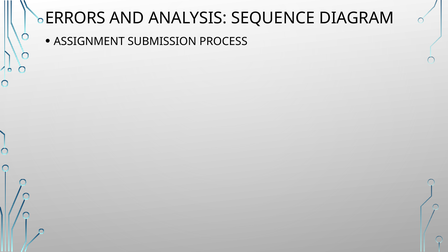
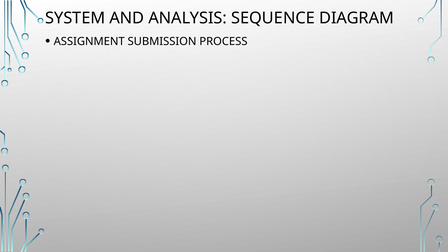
ERRORS: ERRORS -> SYSTEM (75, 18)
